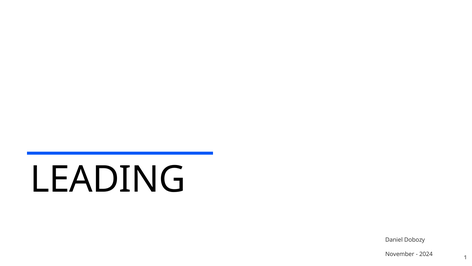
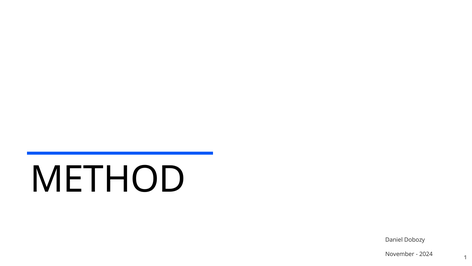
LEADING: LEADING -> METHOD (108, 179)
